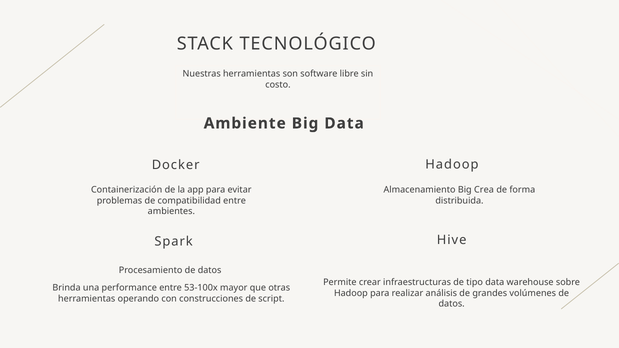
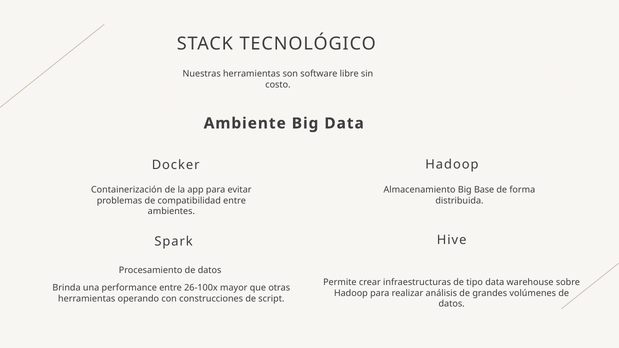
Crea: Crea -> Base (484, 190)
53-100x: 53-100x -> 26-100x (201, 288)
